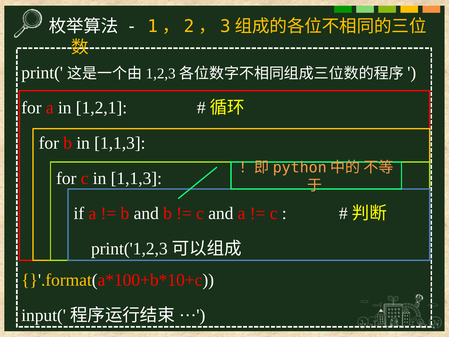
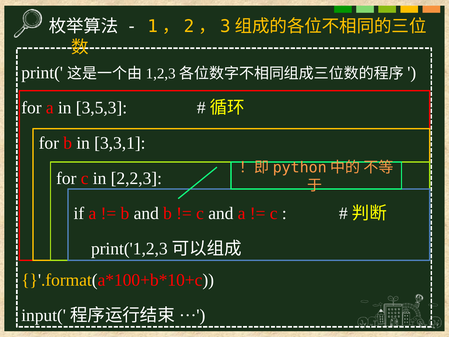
1,2,1: 1,2,1 -> 3,5,3 (101, 108)
b in 1,1,3: 1,1,3 -> 3,3,1 (120, 143)
c in 1,1,3: 1,1,3 -> 2,2,3 (136, 178)
